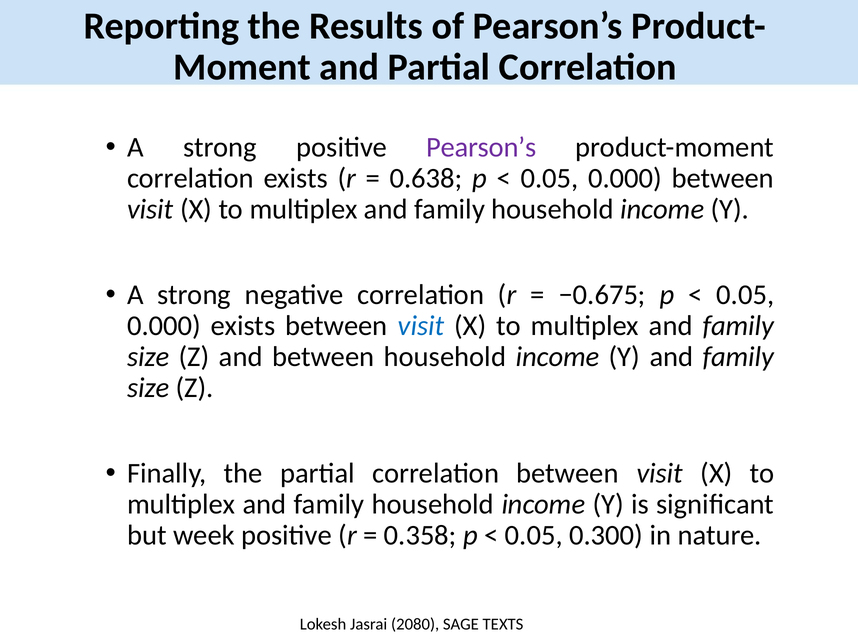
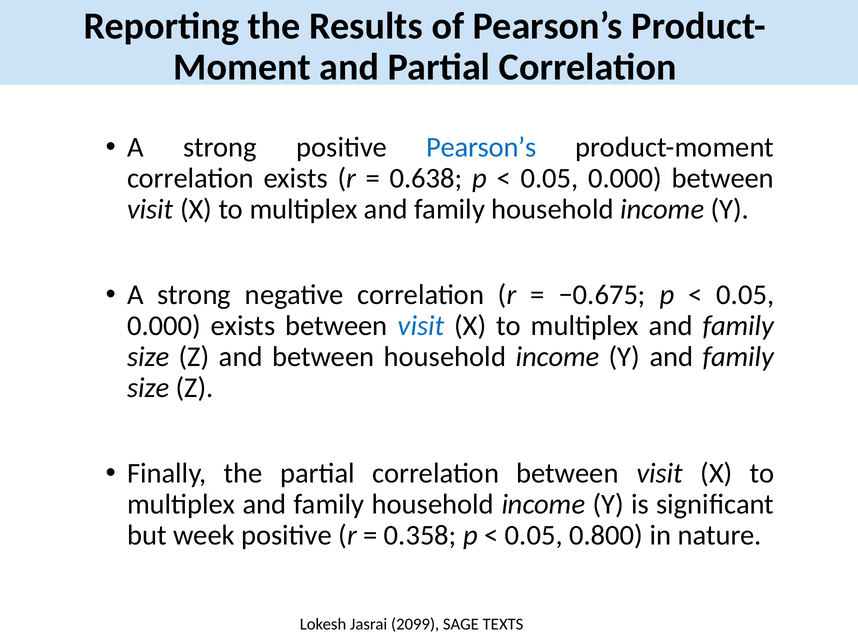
Pearson’s colour: purple -> blue (481, 147)
0.300: 0.300 -> 0.800 (606, 535)
2080: 2080 -> 2099 (415, 624)
